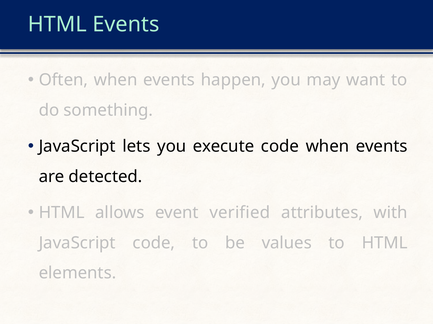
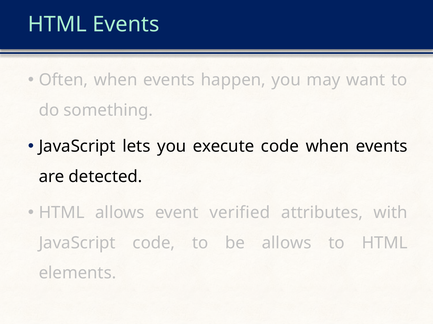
be values: values -> allows (287, 243)
